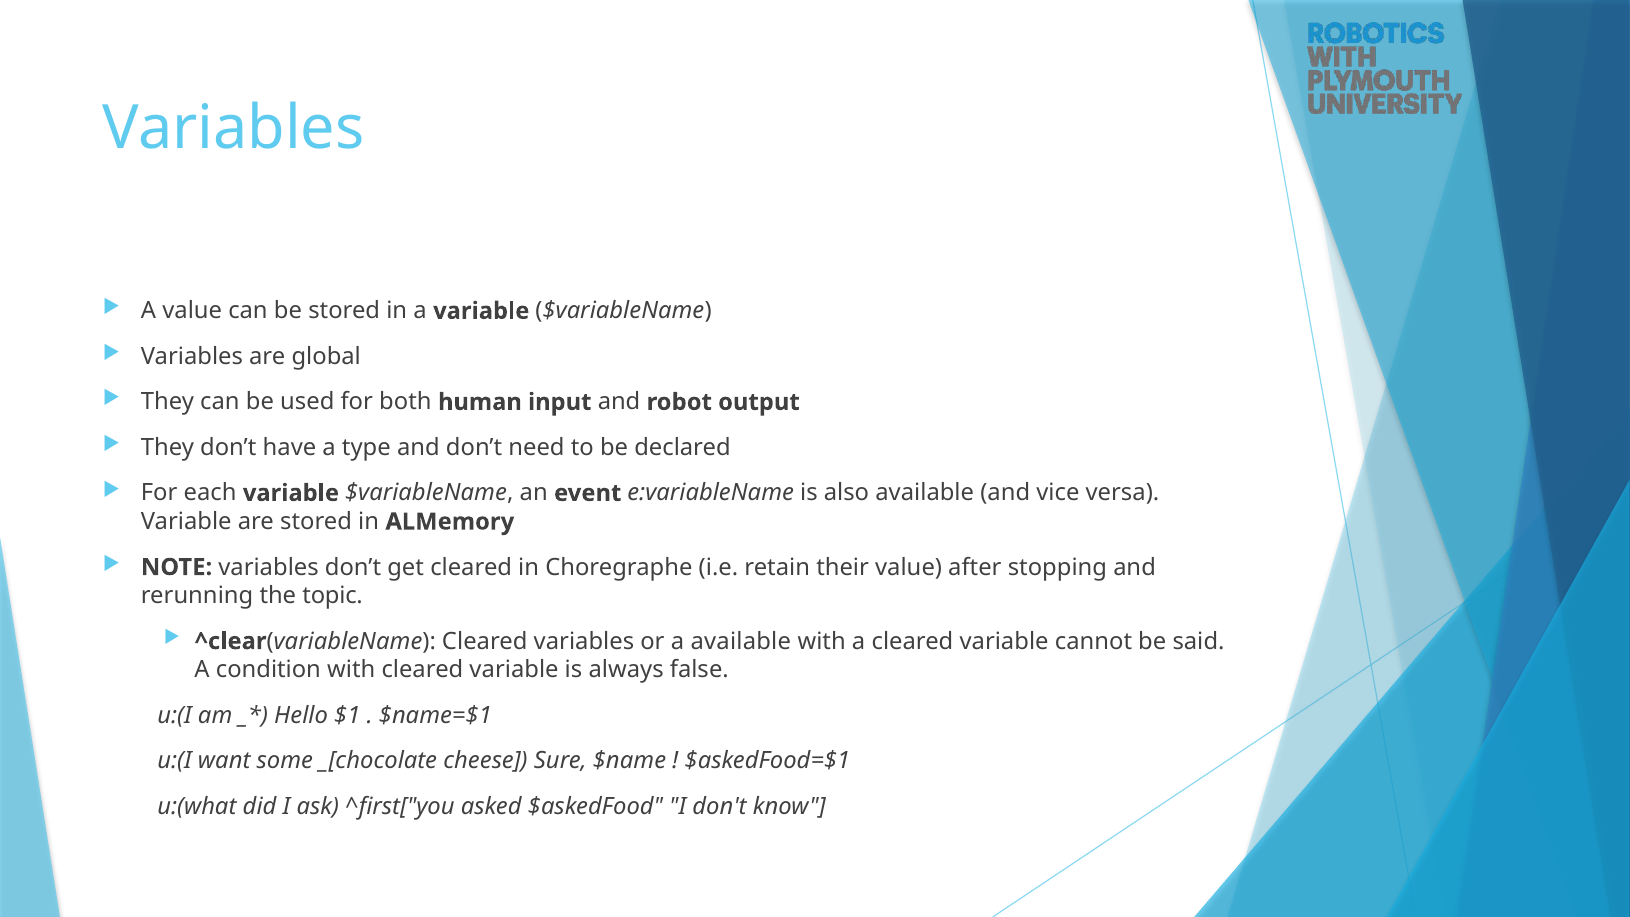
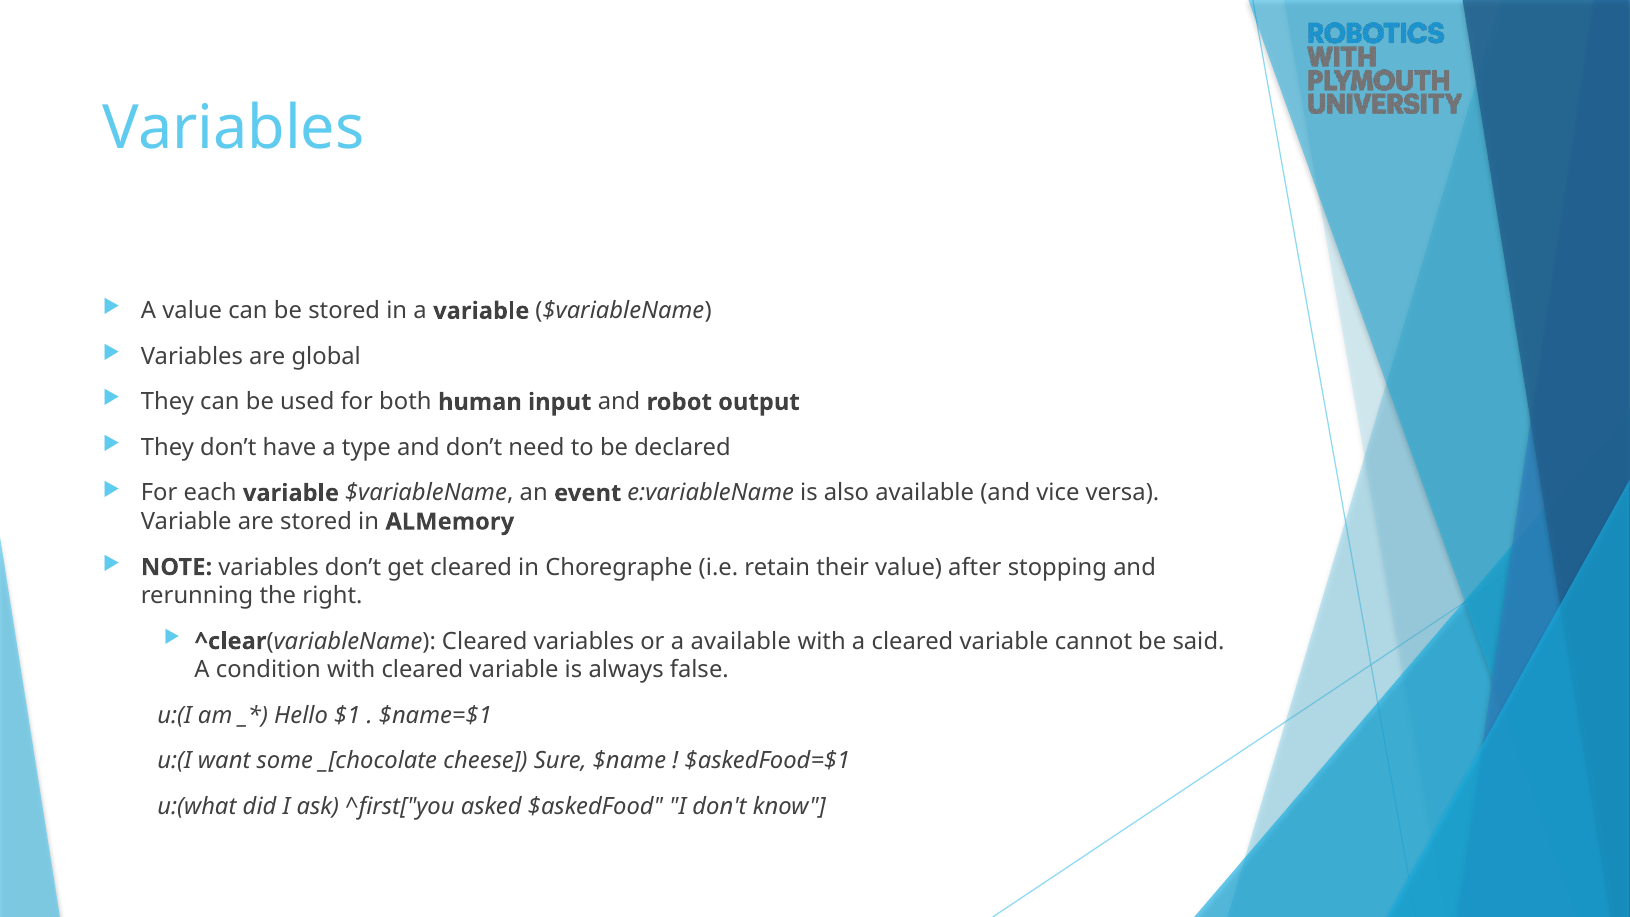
topic: topic -> right (333, 596)
